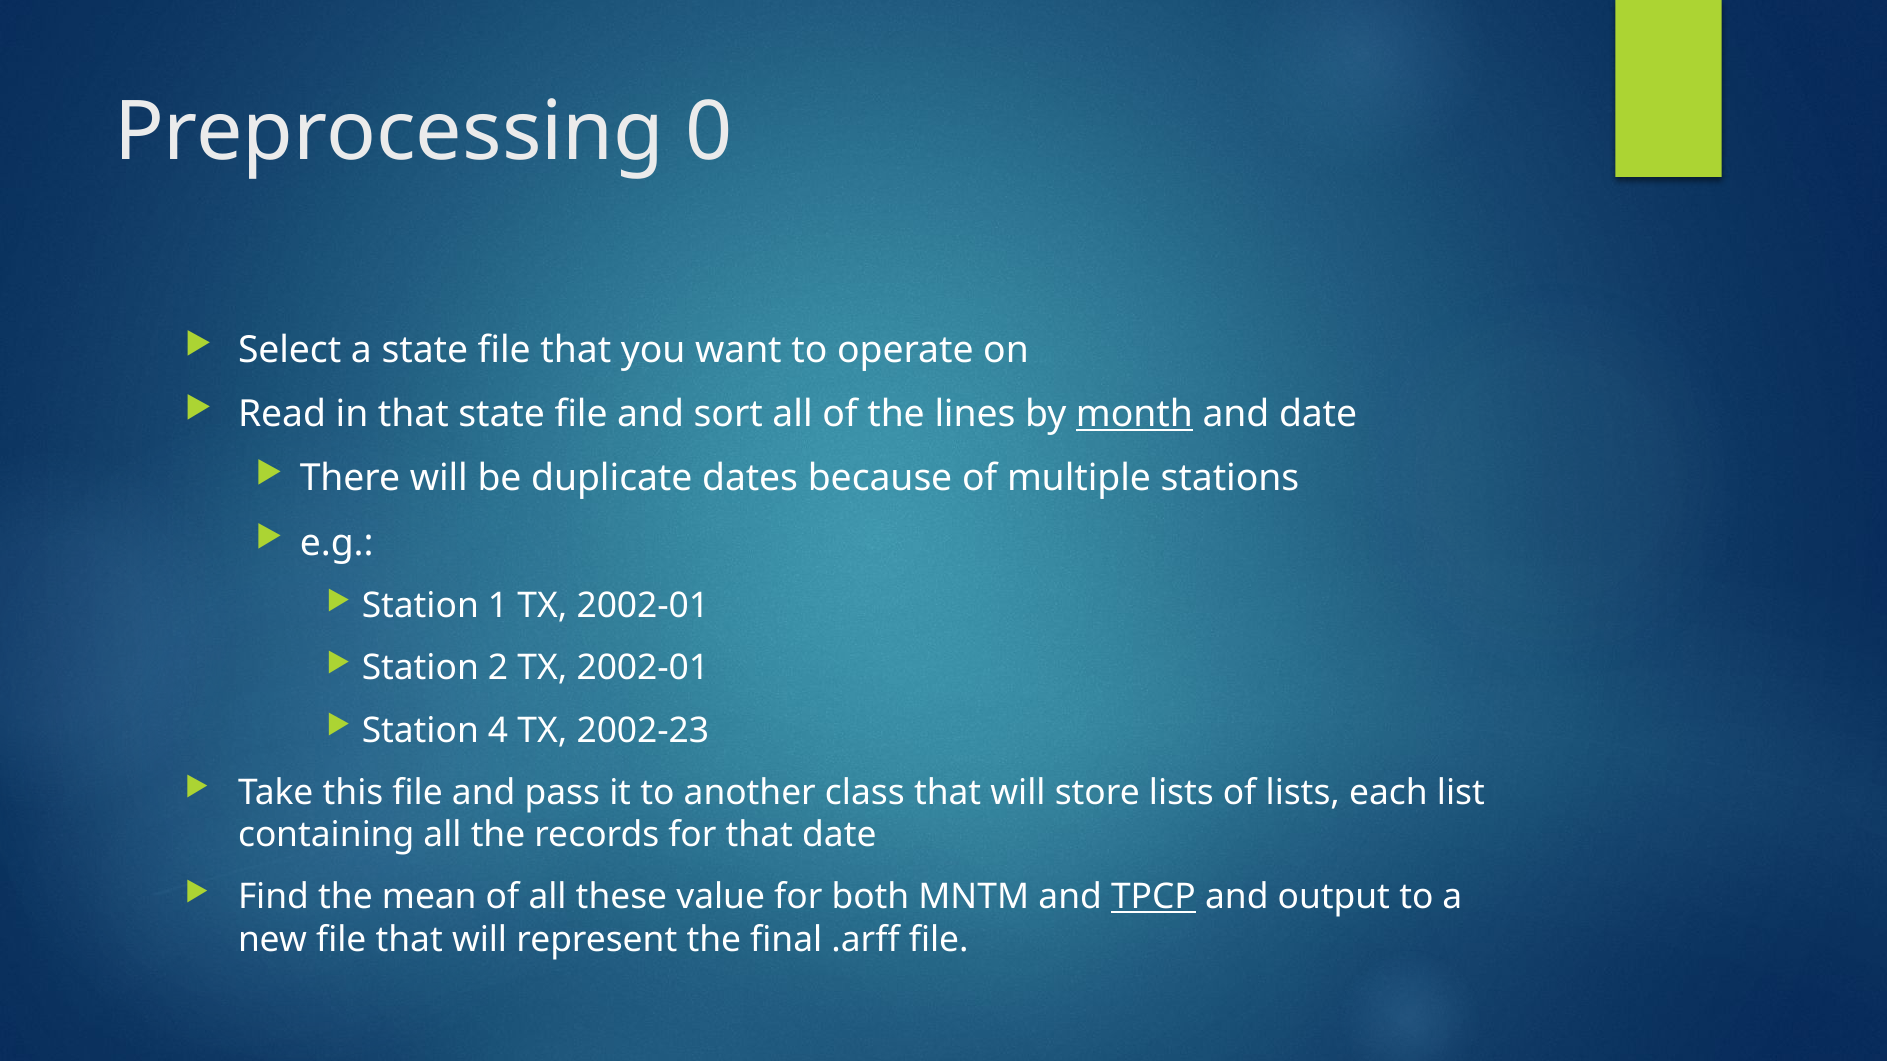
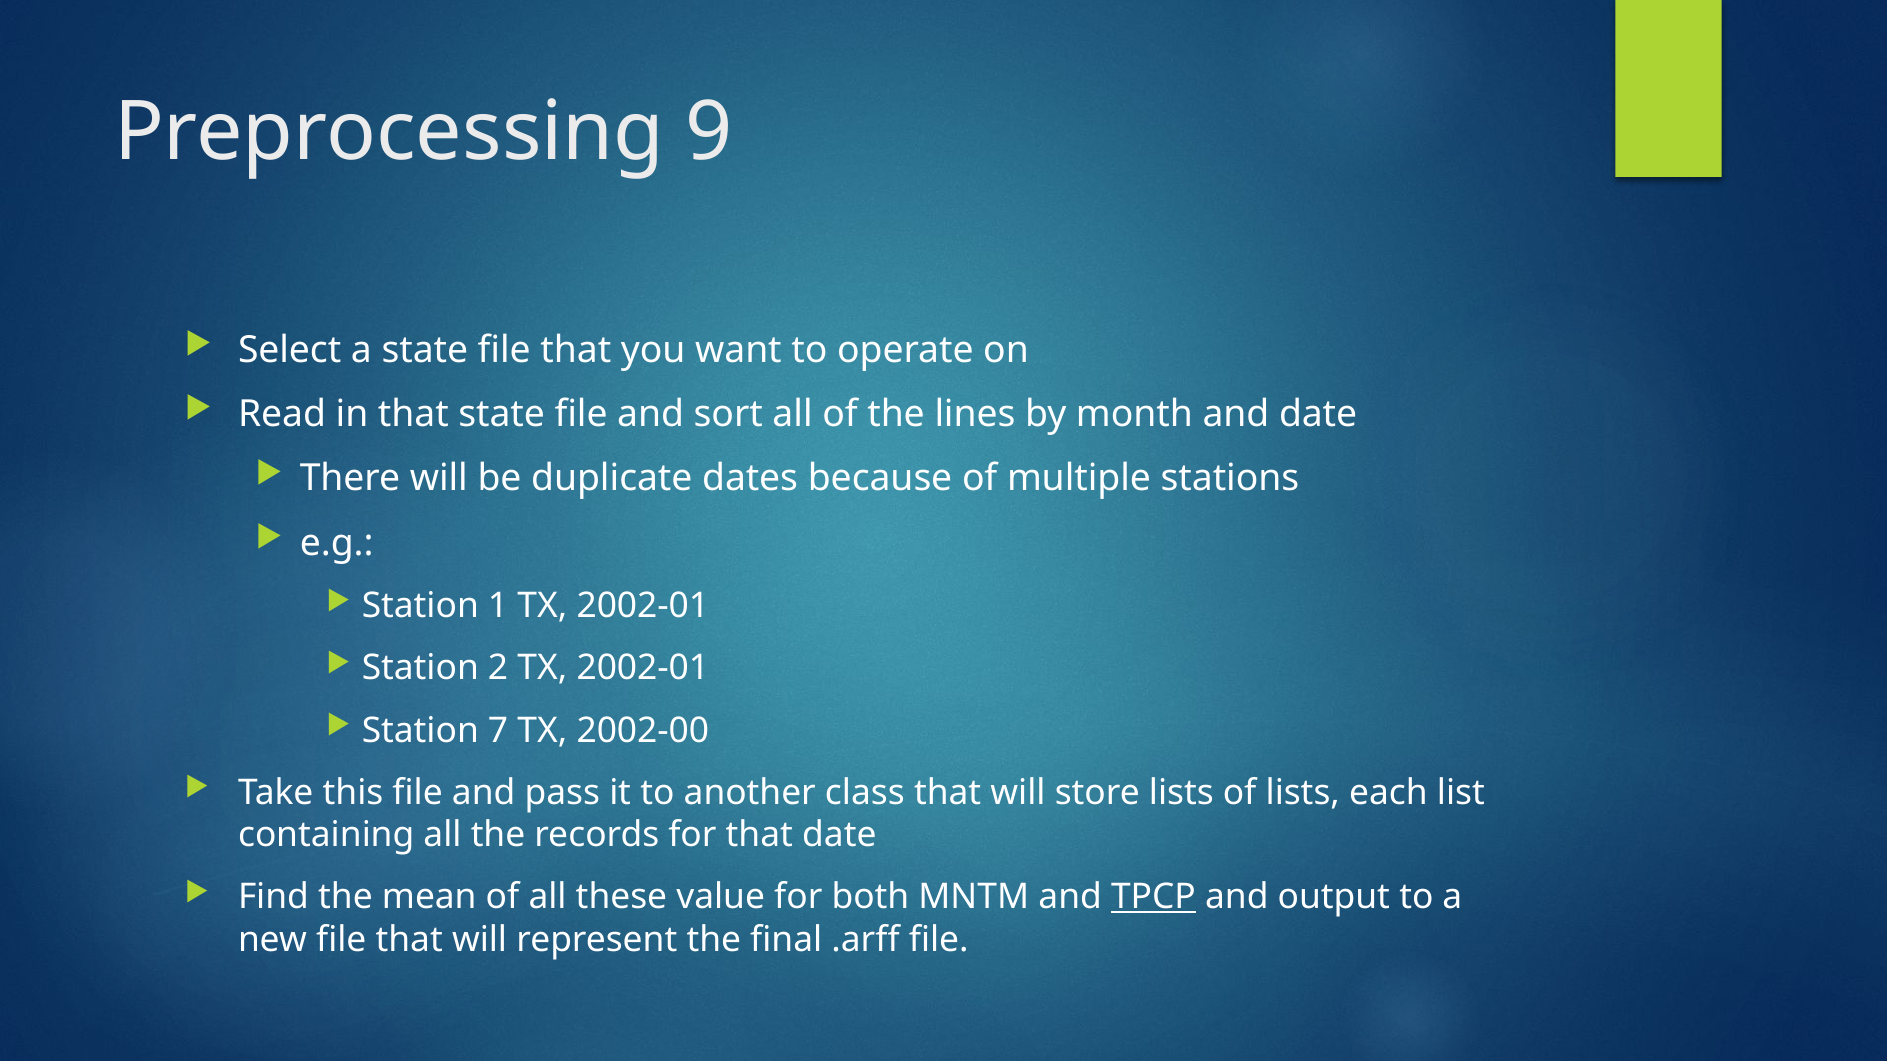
0: 0 -> 9 (710, 132)
month underline: present -> none (1134, 414)
4: 4 -> 7 (498, 731)
2002-23: 2002-23 -> 2002-00 (643, 731)
